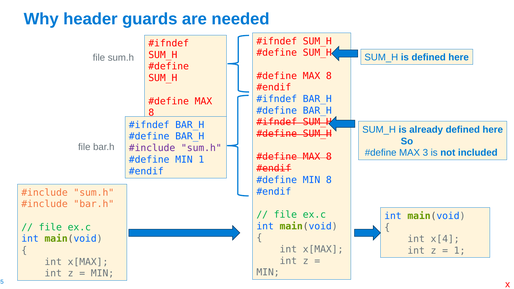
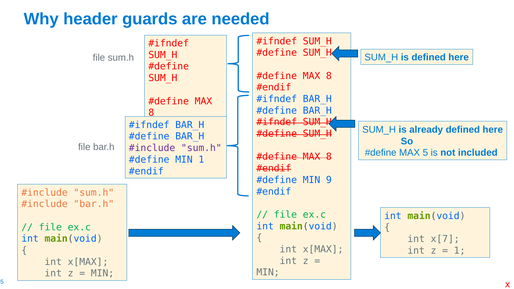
3: 3 -> 5 (425, 153)
MIN 8: 8 -> 9 (329, 180)
x[4: x[4 -> x[7 (445, 239)
